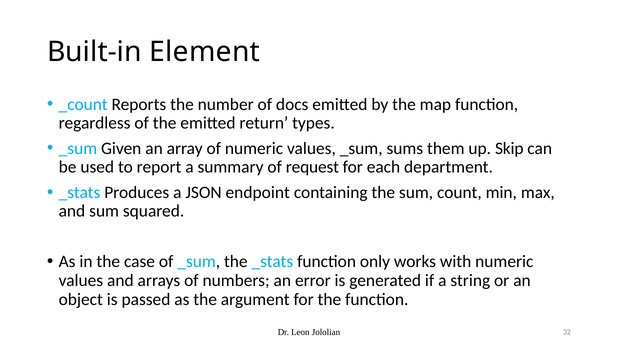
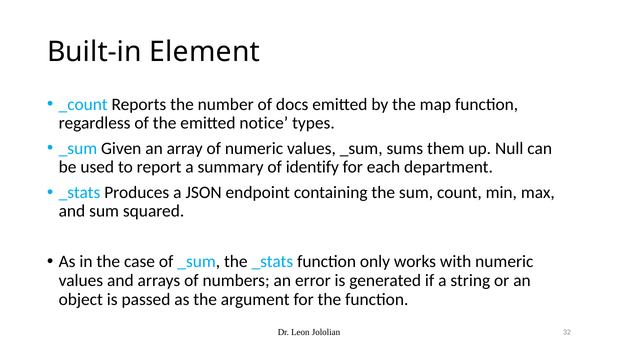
return: return -> notice (264, 123)
Skip: Skip -> Null (509, 148)
request: request -> identify (312, 167)
